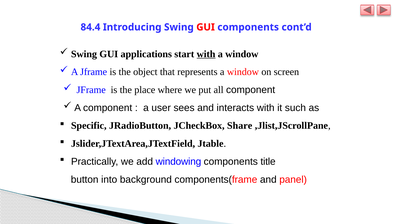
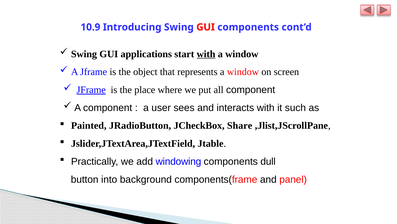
84.4: 84.4 -> 10.9 (90, 27)
JFrame underline: none -> present (91, 90)
Specific: Specific -> Painted (89, 125)
title: title -> dull (268, 161)
